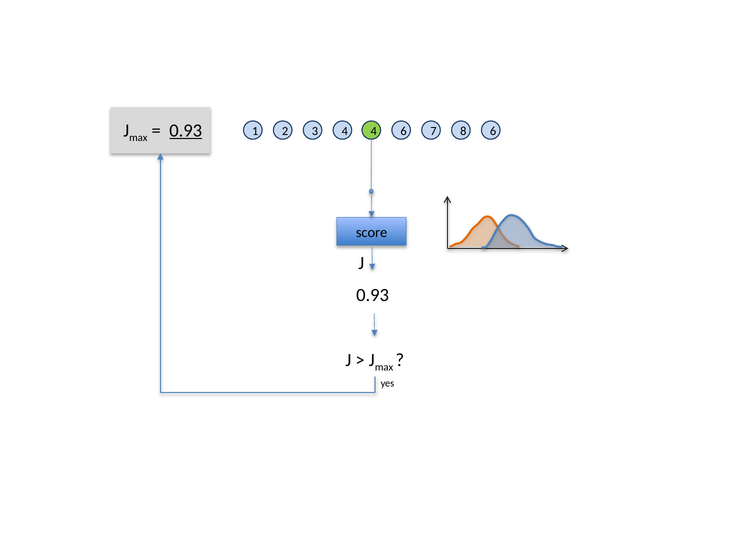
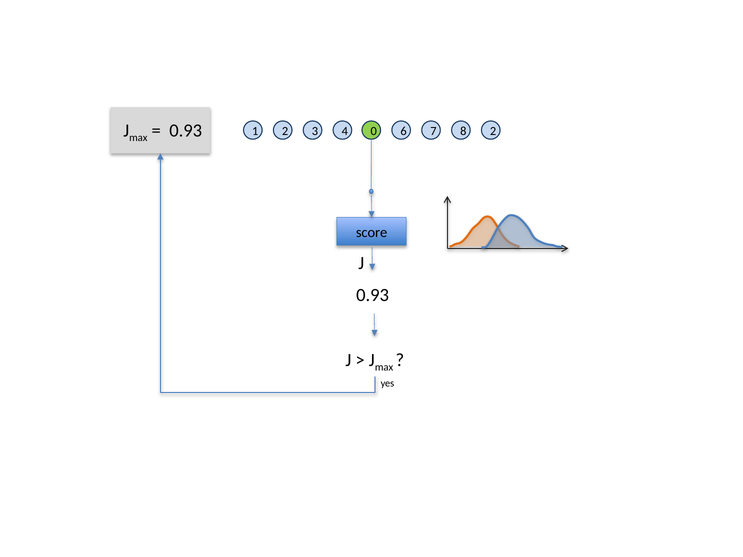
0.93 underline: present -> none (186, 131)
4 4: 4 -> 0 (374, 131)
8 6: 6 -> 2 (493, 131)
